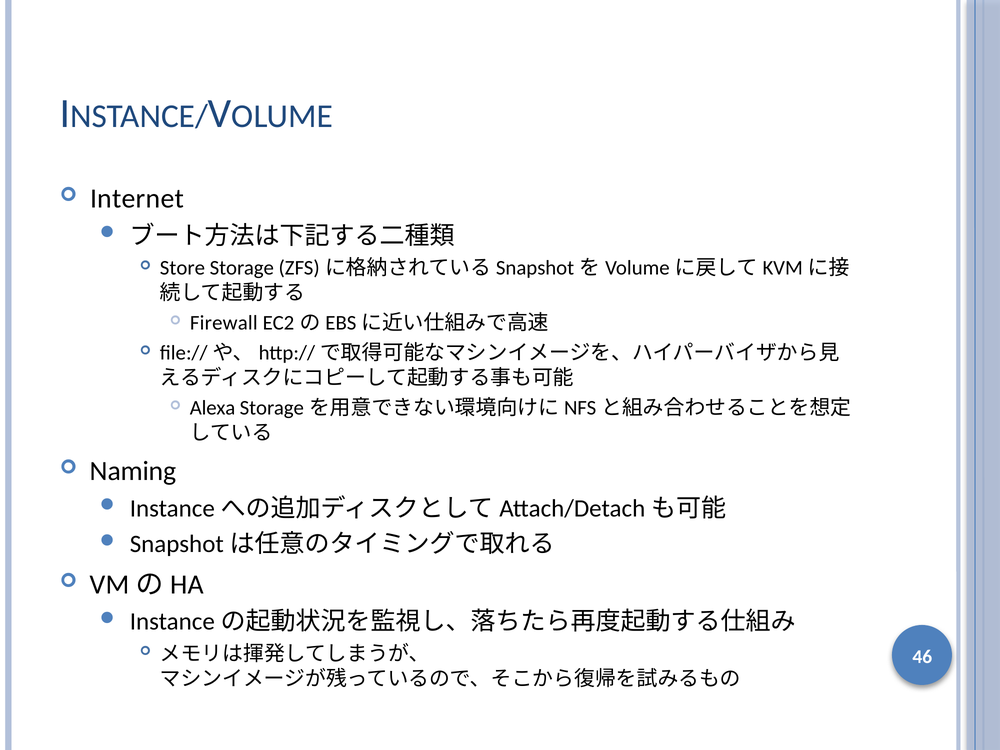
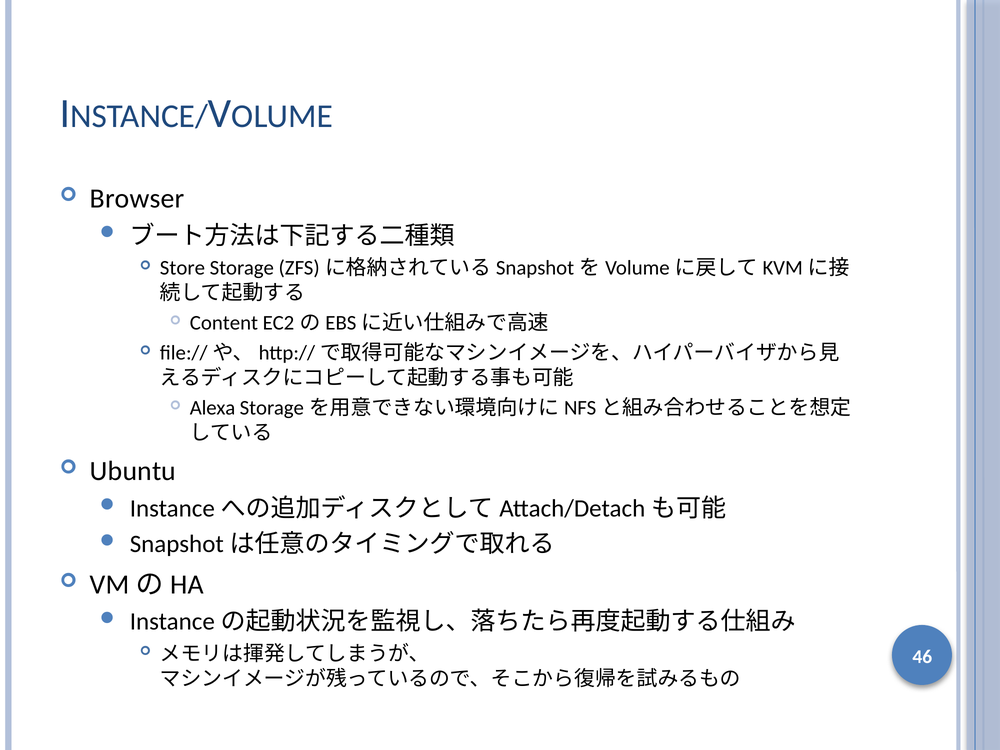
Internet: Internet -> Browser (137, 199)
Firewall: Firewall -> Content (224, 323)
Naming: Naming -> Ubuntu (133, 471)
